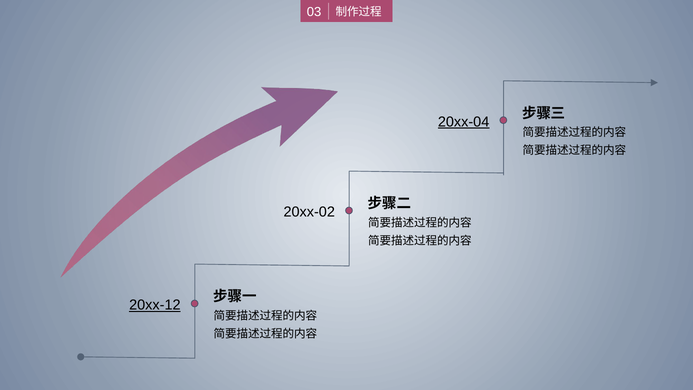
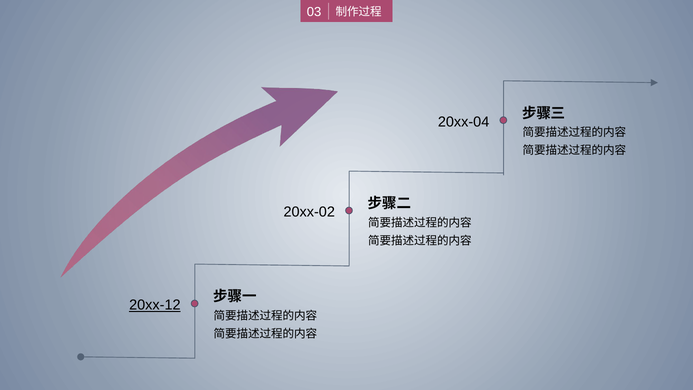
20xx-04 underline: present -> none (464, 122)
